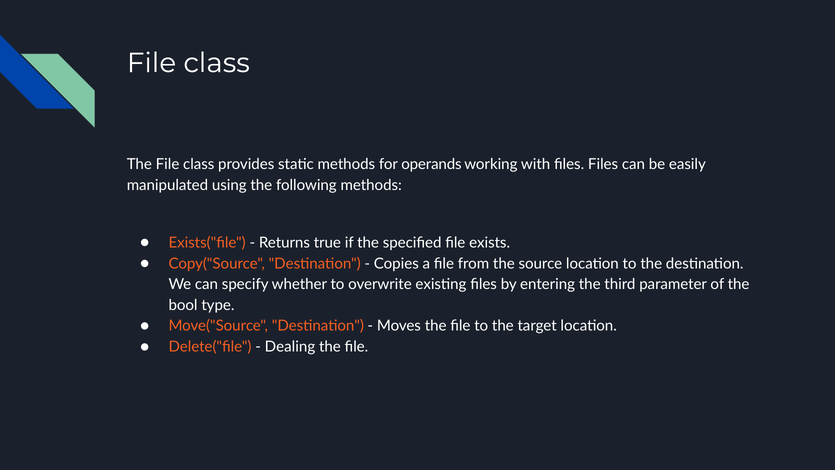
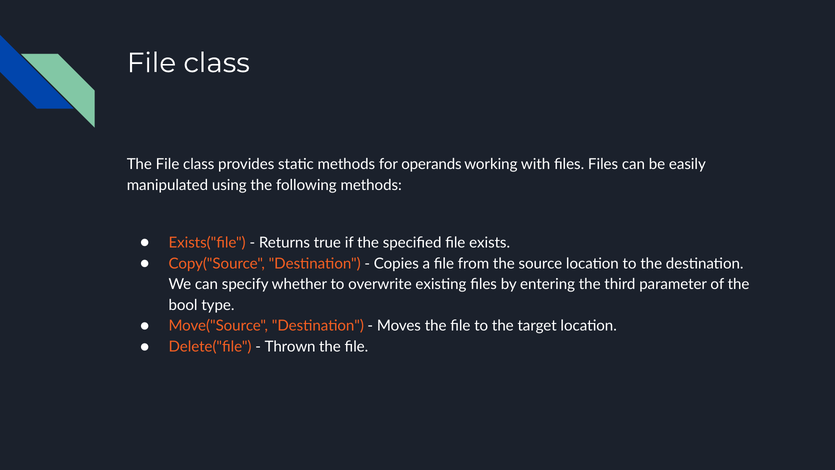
Dealing: Dealing -> Thrown (290, 347)
